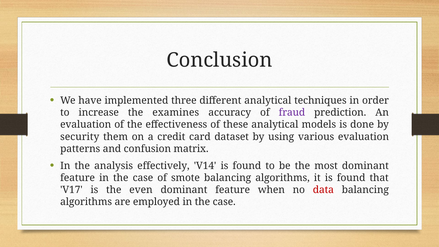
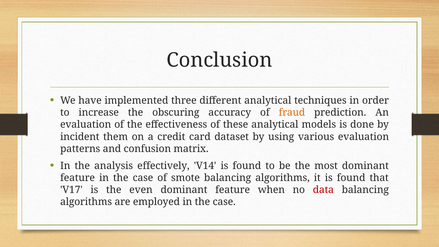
examines: examines -> obscuring (176, 113)
fraud colour: purple -> orange (292, 113)
security: security -> incident (80, 137)
